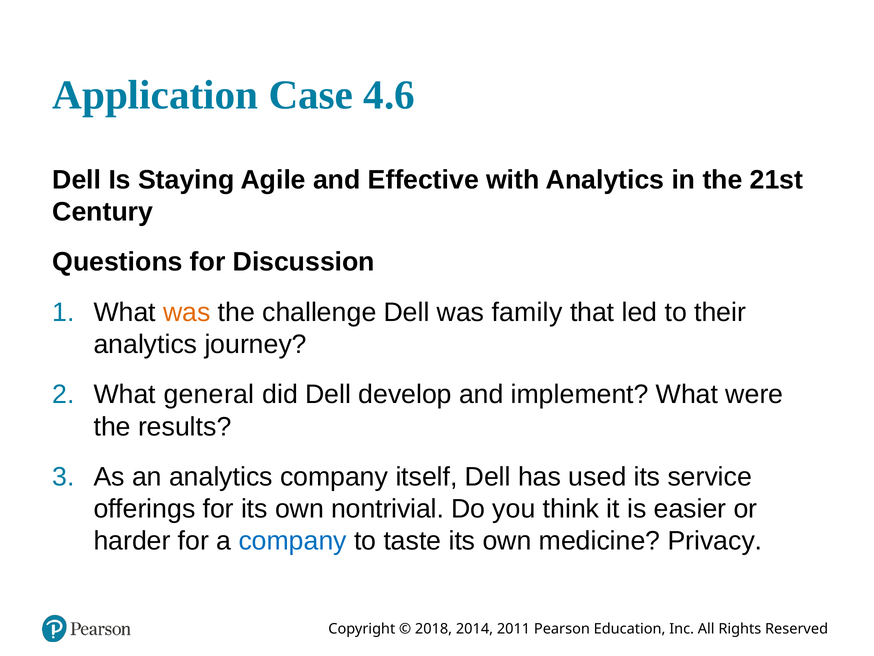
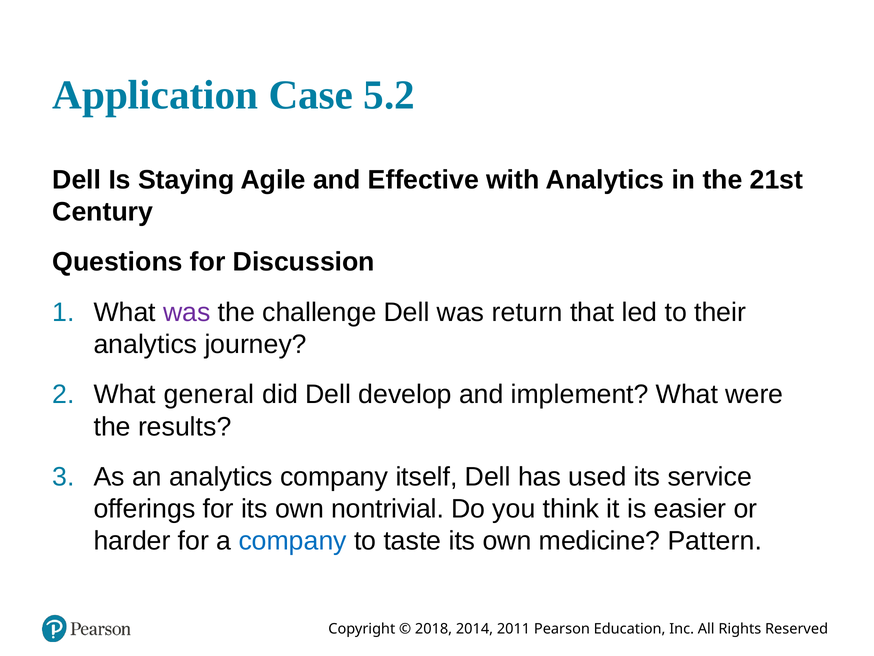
4.6: 4.6 -> 5.2 (389, 95)
was colour: orange -> purple (187, 312)
family: family -> return (527, 312)
Privacy: Privacy -> Pattern (715, 541)
